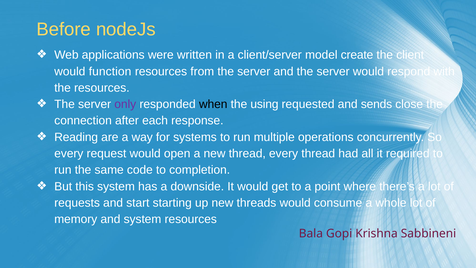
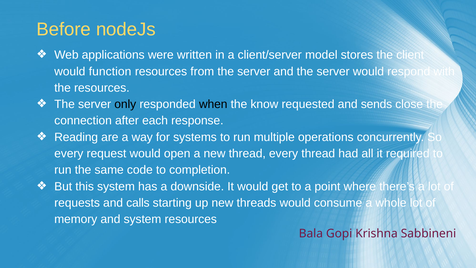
create: create -> stores (357, 55)
only colour: purple -> black (125, 104)
using: using -> know (264, 104)
start: start -> calls (138, 203)
